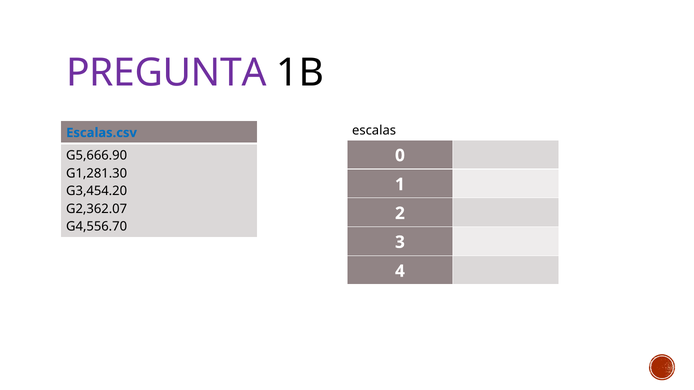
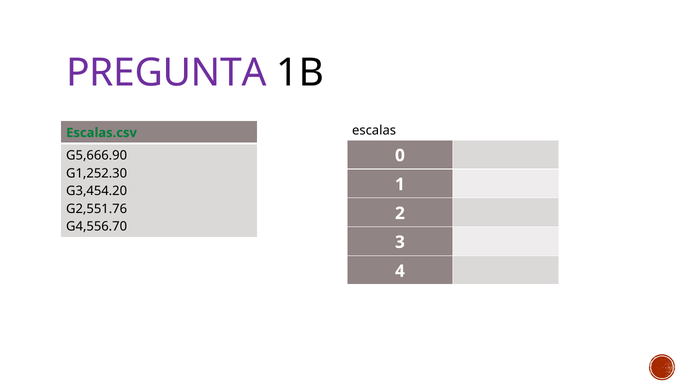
Escalas.csv colour: blue -> green (101, 133)
G1,281.30: G1,281.30 -> G1,252.30 (97, 174)
G2,362.07: G2,362.07 -> G2,551.76 (97, 209)
